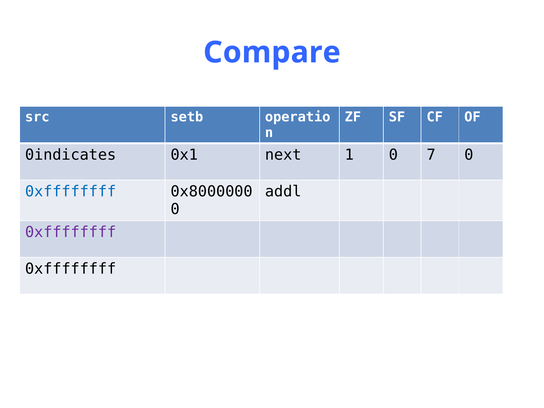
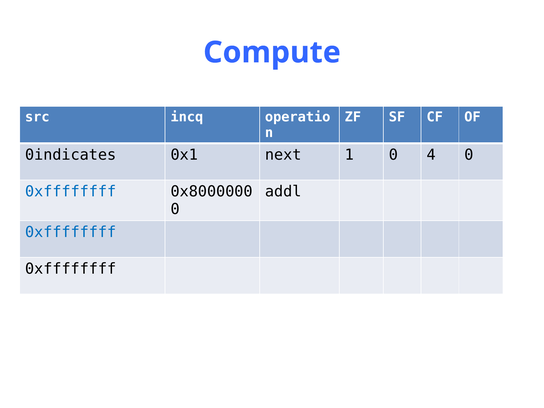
Compare: Compare -> Compute (272, 52)
setb: setb -> incq (187, 117)
7: 7 -> 4 (431, 155)
0xffffffff colour: purple -> blue (71, 232)
